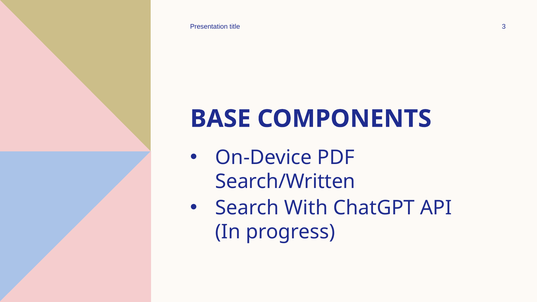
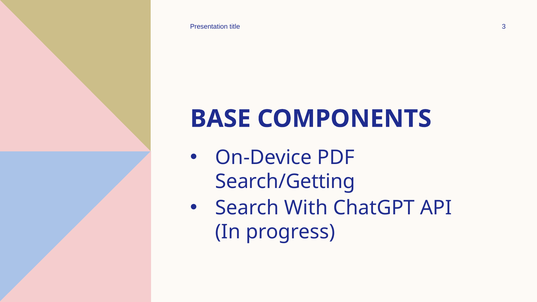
Search/Written: Search/Written -> Search/Getting (285, 182)
